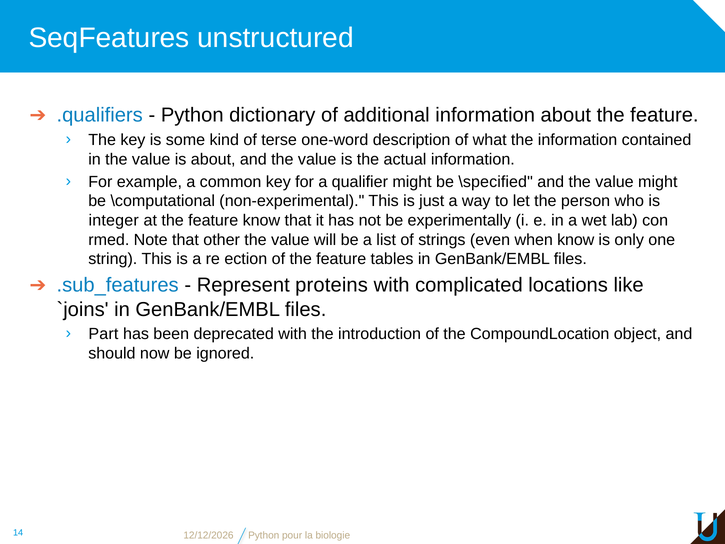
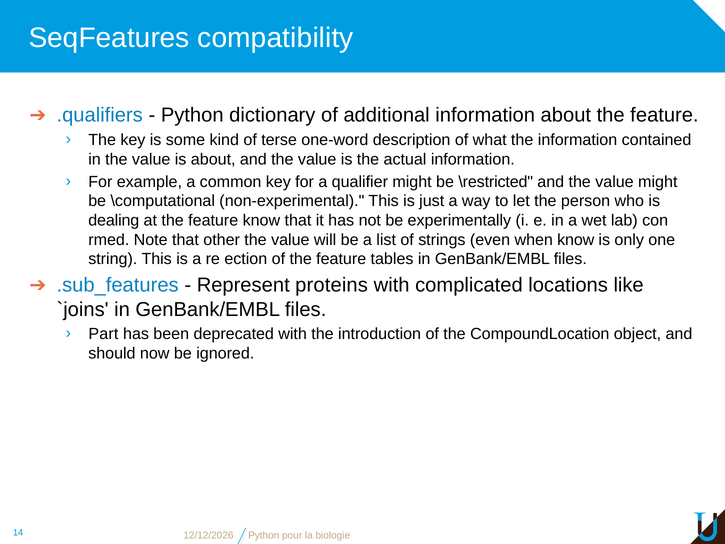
unstructured: unstructured -> compatibility (275, 38)
\specified: \specified -> \restricted (496, 182)
integer: integer -> dealing (114, 220)
